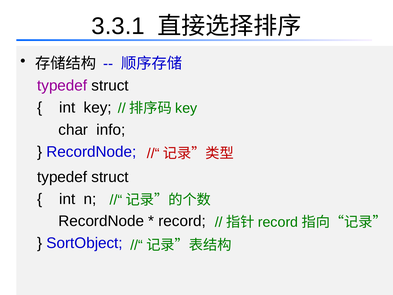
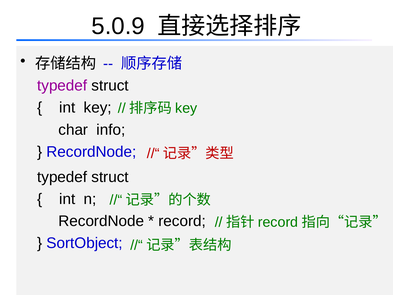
3.3.1: 3.3.1 -> 5.0.9 (118, 26)
